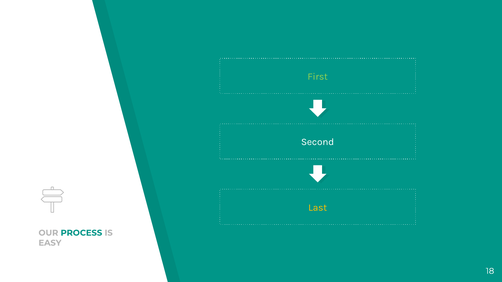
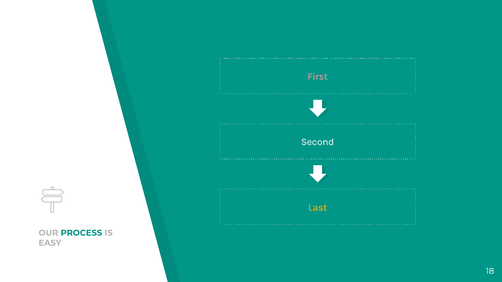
First colour: light green -> pink (318, 77)
